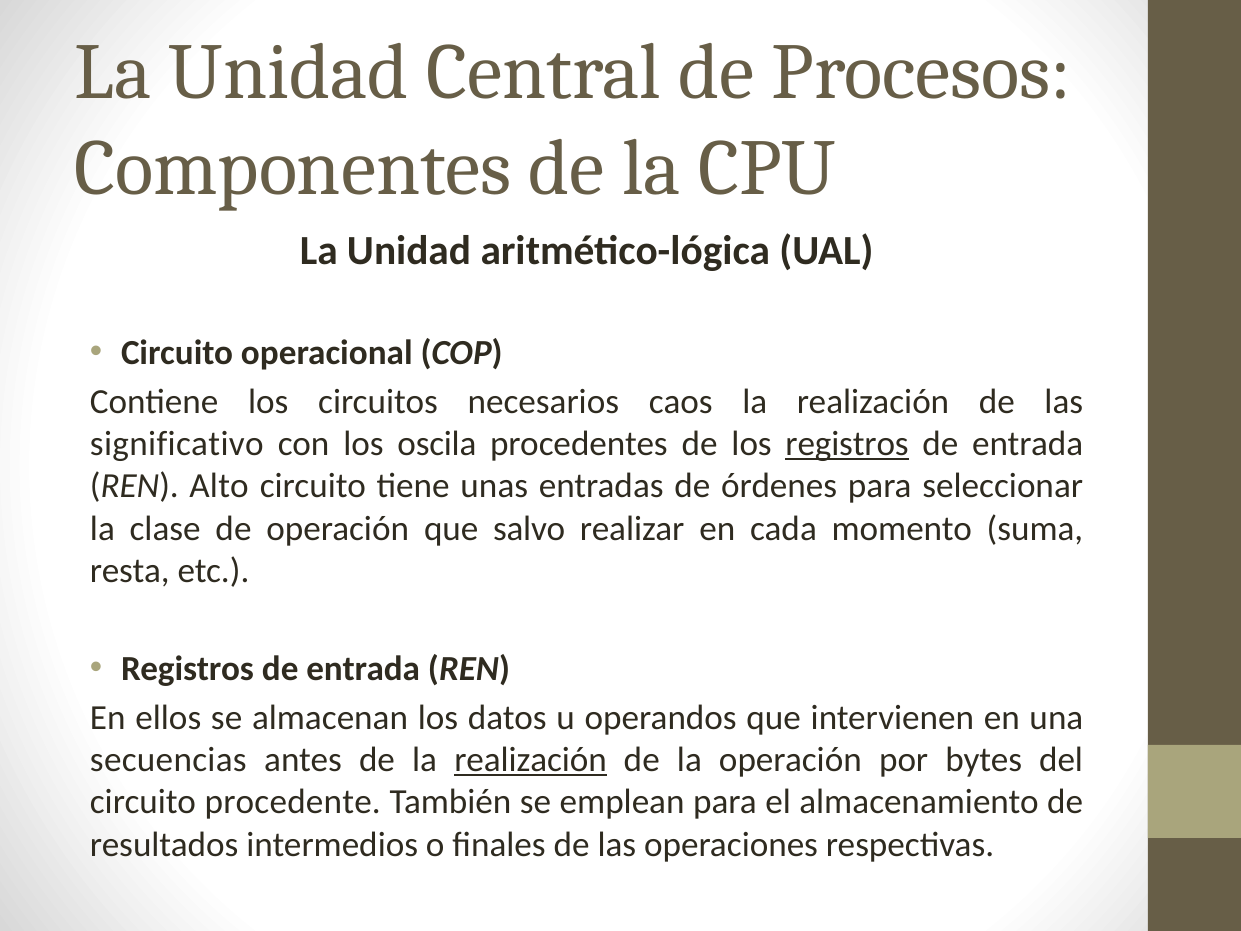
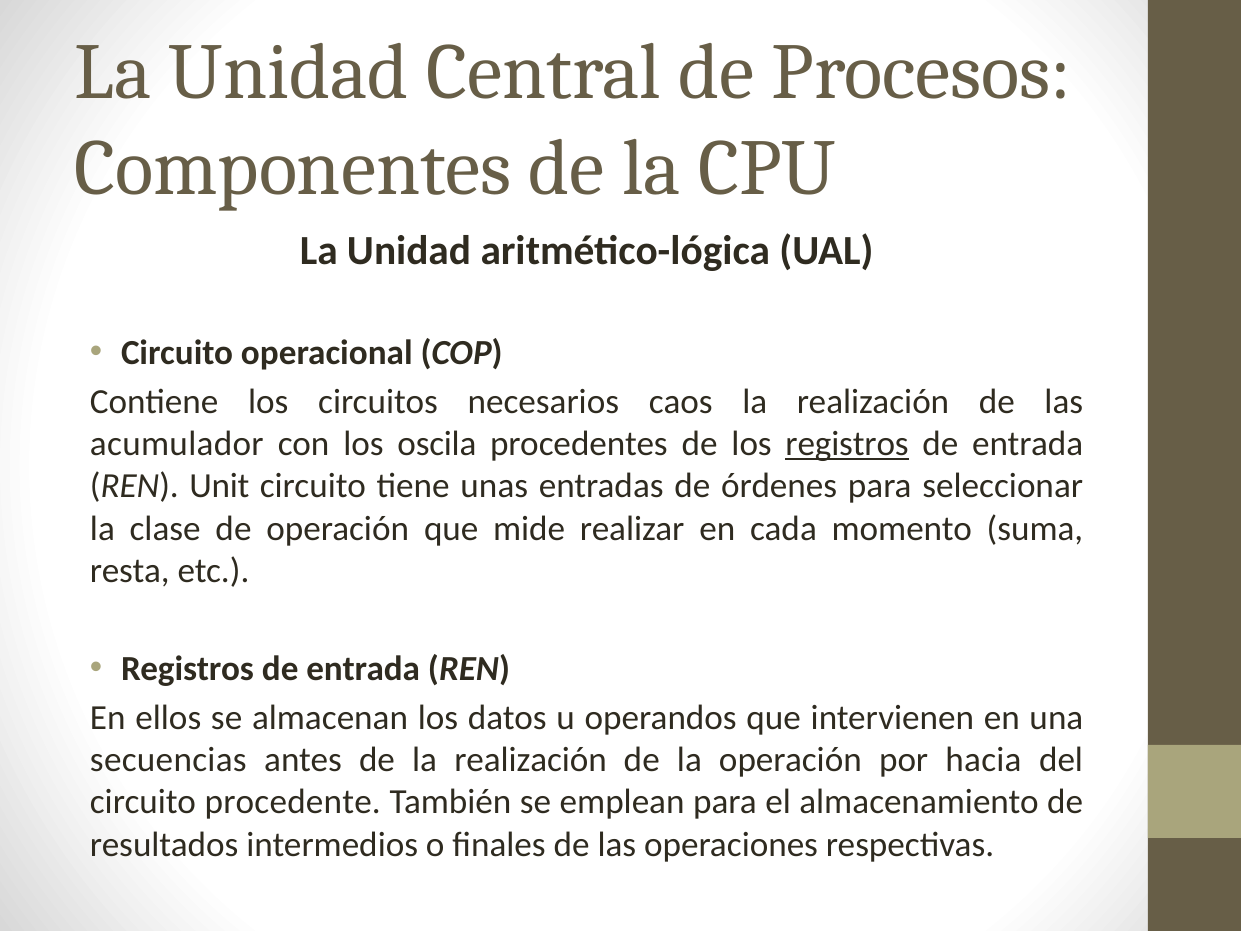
significativo: significativo -> acumulador (177, 444)
Alto: Alto -> Unit (219, 486)
salvo: salvo -> mide (529, 528)
realización underline: present -> none (531, 760)
bytes: bytes -> hacia (984, 760)
